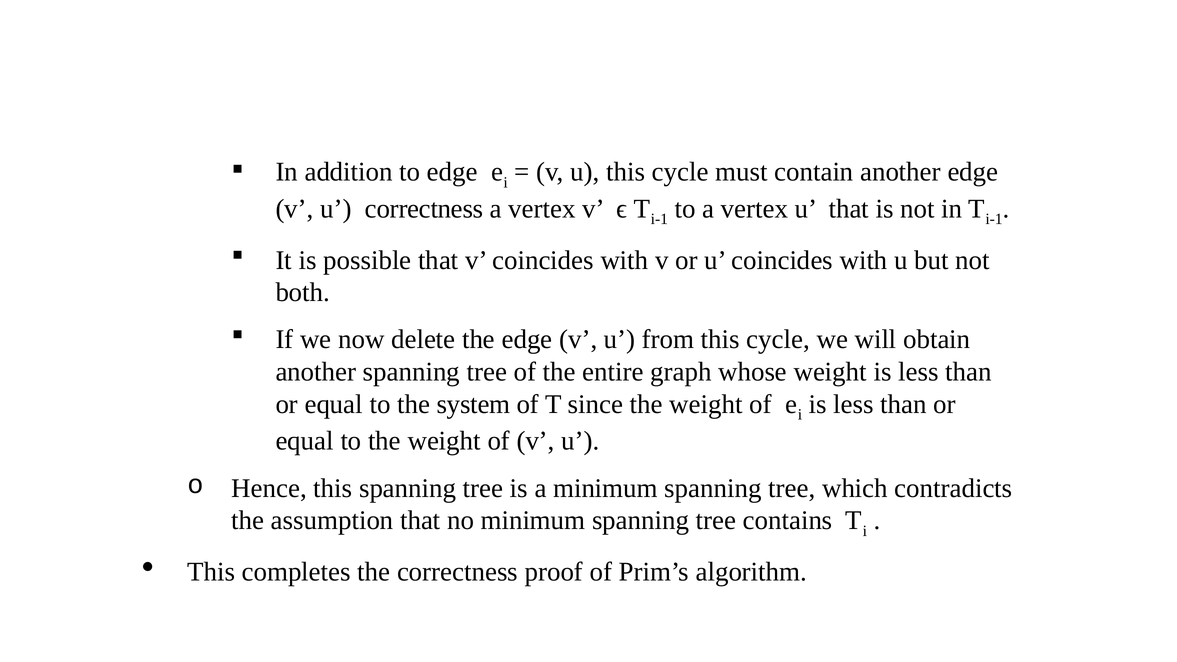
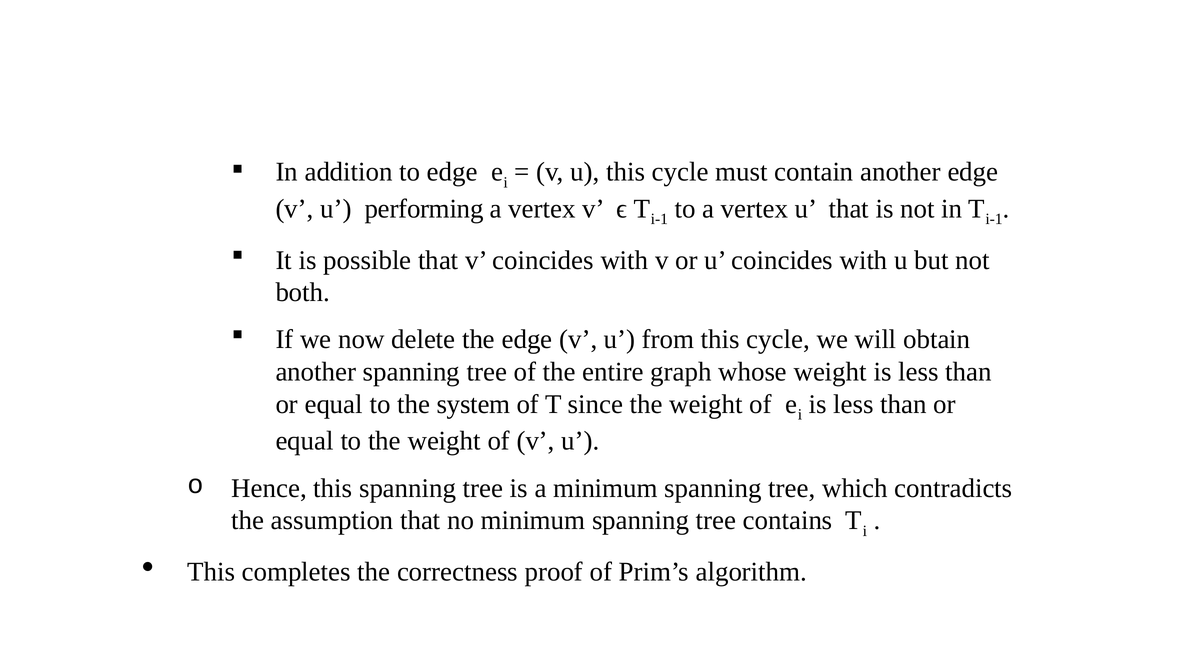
u correctness: correctness -> performing (424, 209)
